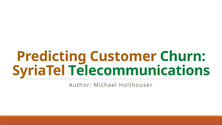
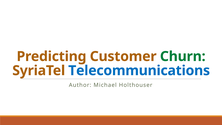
Telecommunications colour: green -> blue (139, 71)
